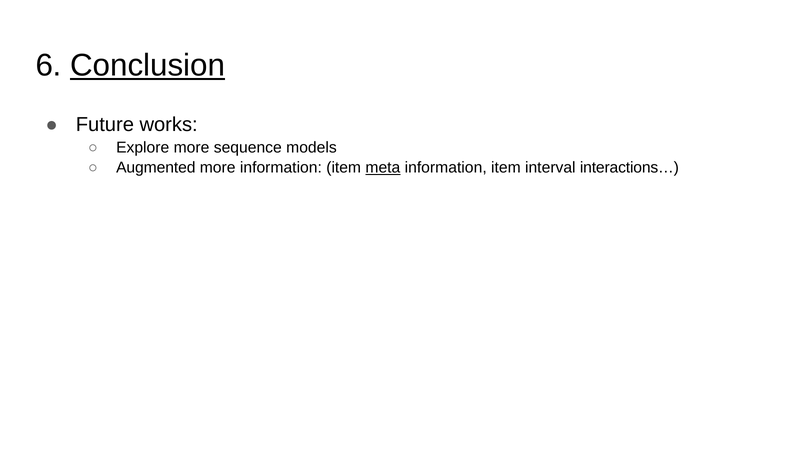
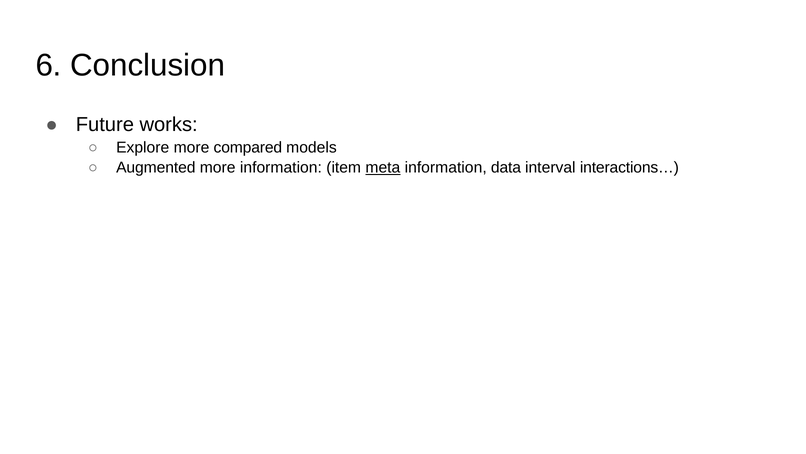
Conclusion underline: present -> none (148, 65)
sequence: sequence -> compared (248, 147)
item: item -> data (506, 168)
